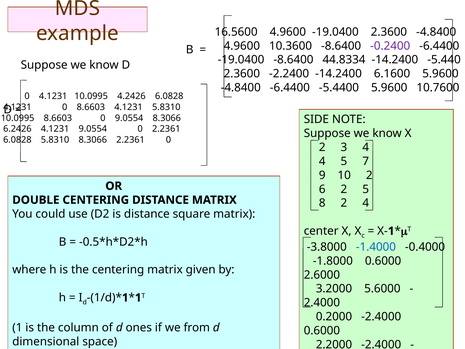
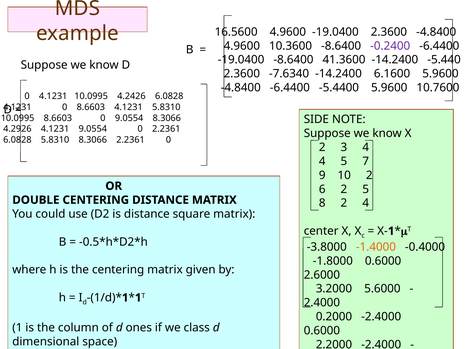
44.8334: 44.8334 -> 41.3600 (344, 60)
-2.2400: -2.2400 -> -7.6340 (289, 74)
6.2426: 6.2426 -> 4.2926 (17, 129)
-1.4000 colour: blue -> orange (376, 247)
from: from -> class (197, 327)
